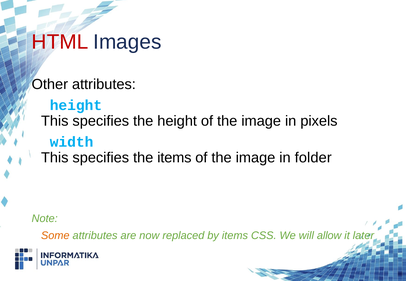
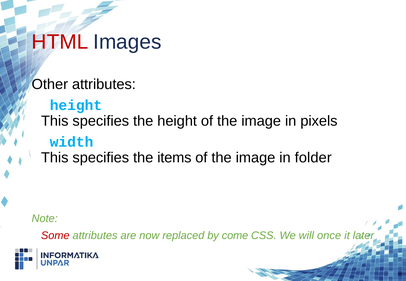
Some colour: orange -> red (55, 236)
by items: items -> come (235, 236)
allow: allow -> once (329, 236)
